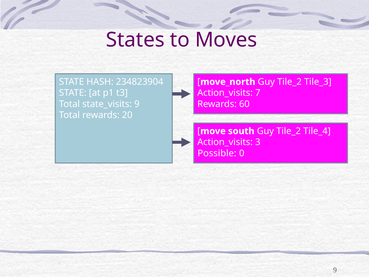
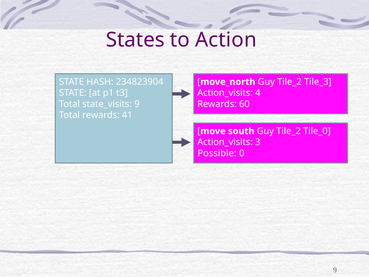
Moves: Moves -> Action (226, 40)
7: 7 -> 4 (258, 93)
20: 20 -> 41 (127, 115)
Tile_4: Tile_4 -> Tile_0 (317, 131)
